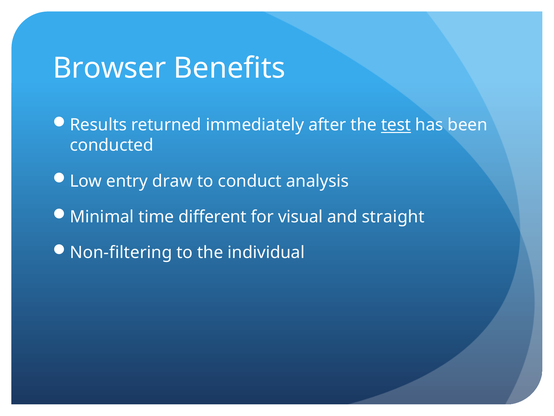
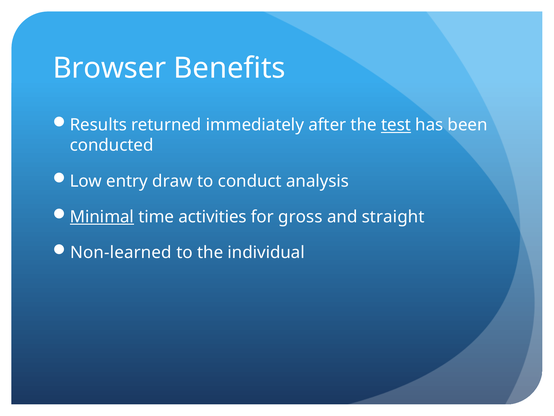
Minimal underline: none -> present (102, 217)
different: different -> activities (213, 217)
visual: visual -> gross (300, 217)
Non-filtering: Non-filtering -> Non-learned (121, 252)
